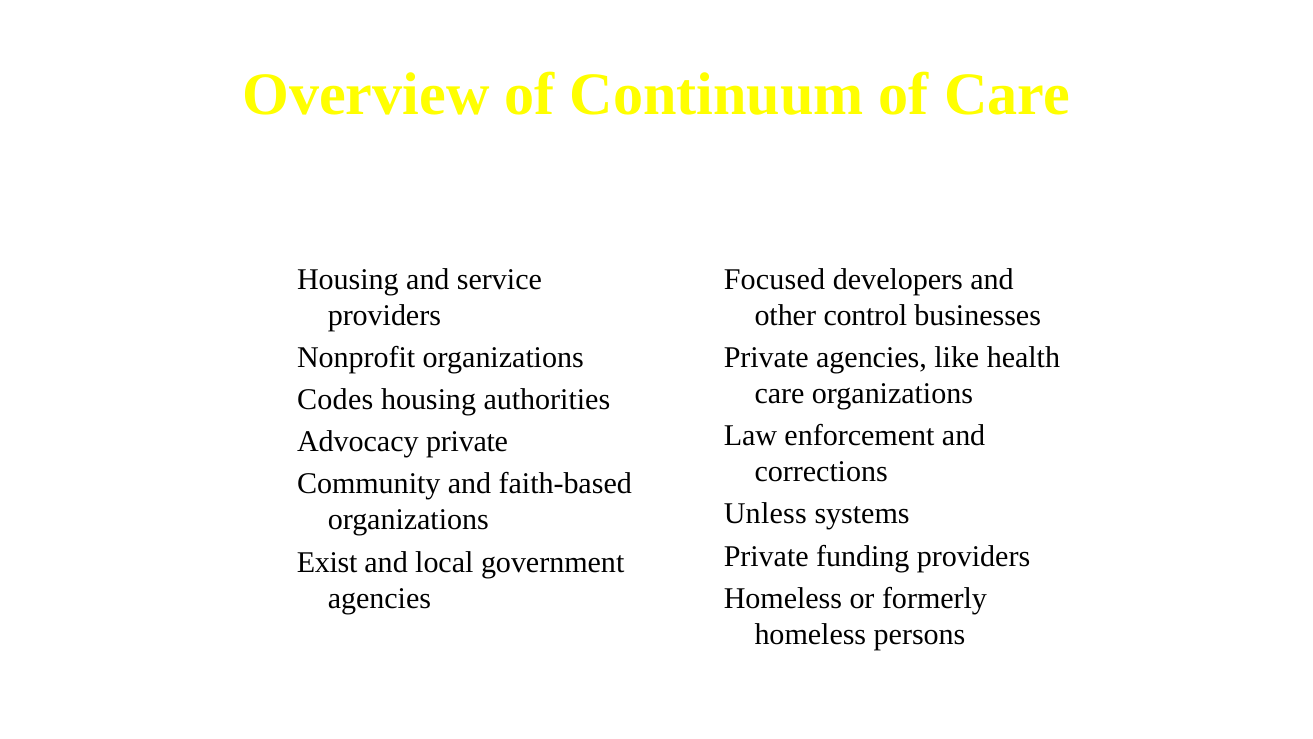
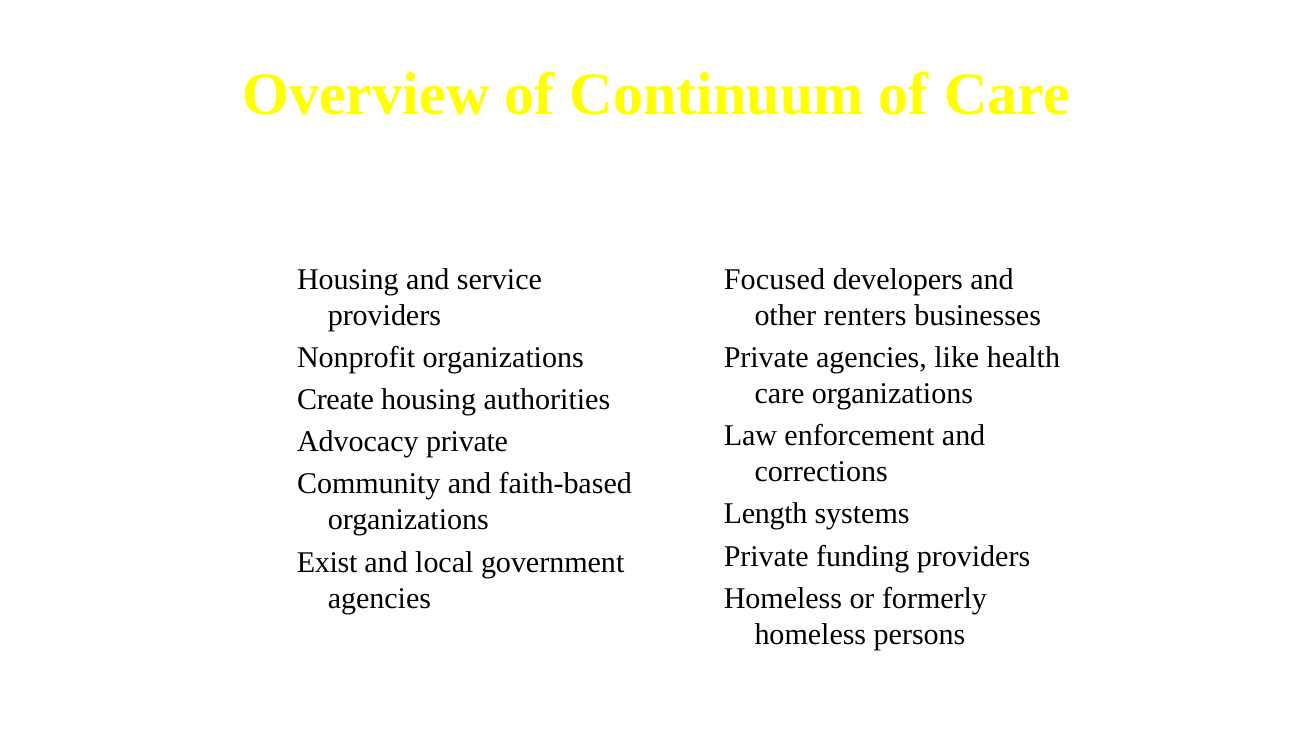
control: control -> renters (865, 315)
Codes: Codes -> Create (335, 400)
Unless: Unless -> Length (766, 514)
